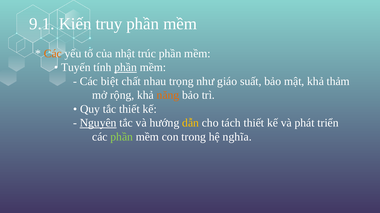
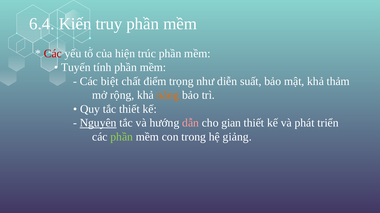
9.1: 9.1 -> 6.4 (42, 24)
Các colour: orange -> red (53, 54)
nhật: nhật -> hiện (125, 54)
phần underline: present -> none (126, 68)
nhau: nhau -> điểm (155, 82)
giáo: giáo -> diễn (227, 82)
dẫn colour: yellow -> pink (191, 123)
tách: tách -> gian (231, 123)
nghĩa: nghĩa -> giảng (237, 137)
